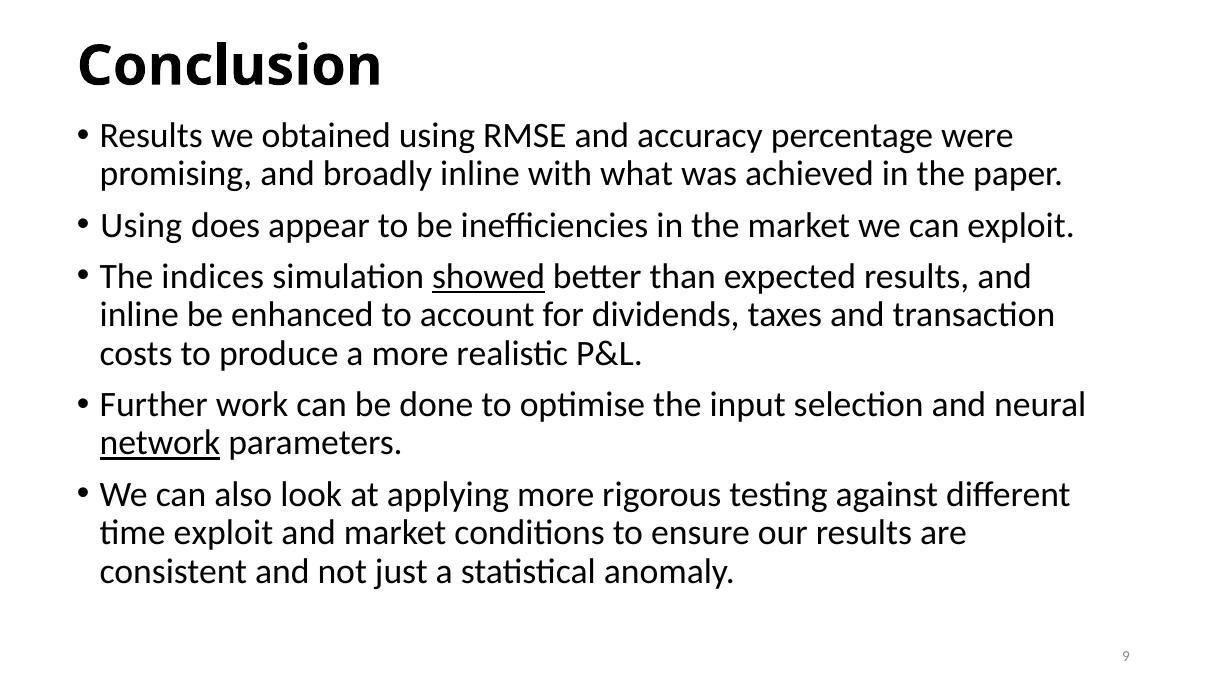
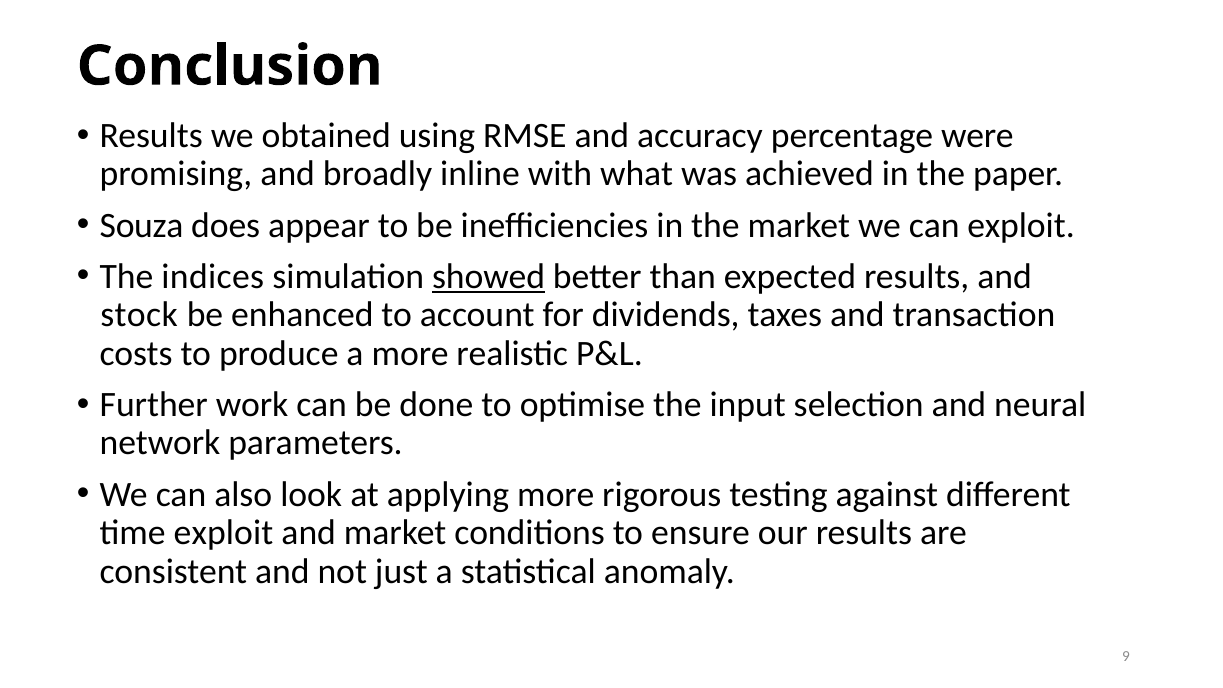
Using: Using -> Souza (142, 225)
inline: inline -> stock (139, 315)
network underline: present -> none (160, 443)
